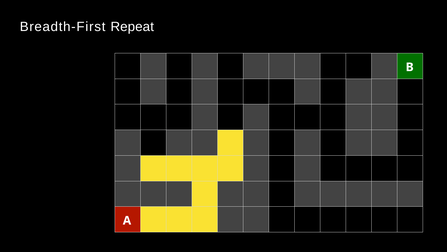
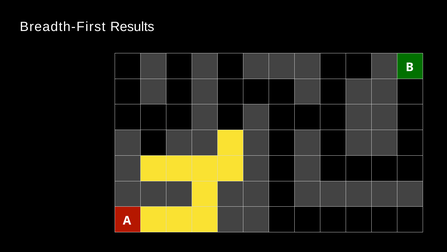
Repeat: Repeat -> Results (132, 27)
